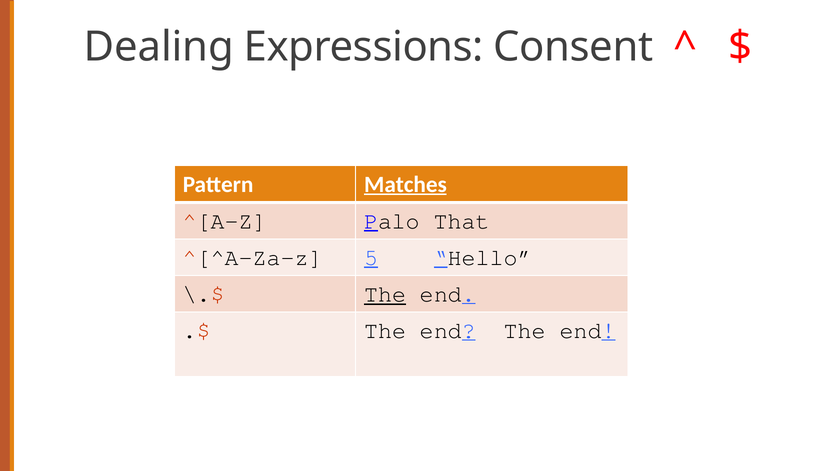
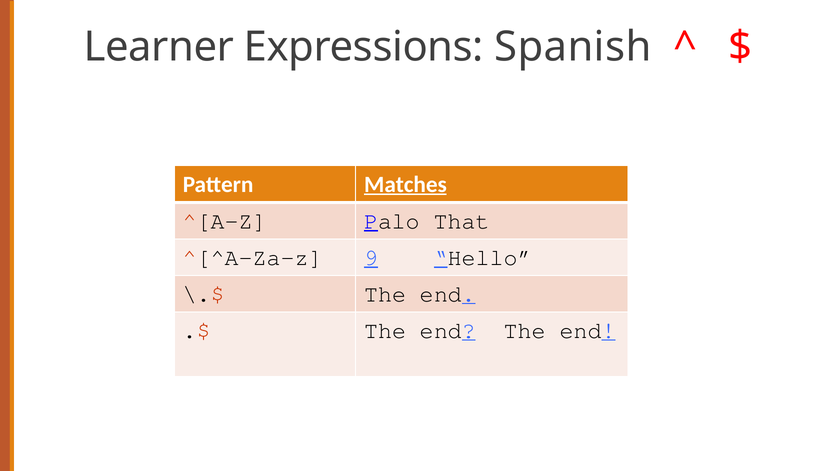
Dealing: Dealing -> Learner (159, 47)
Consent: Consent -> Spanish (573, 47)
5: 5 -> 9 (371, 258)
The underline: present -> none (385, 294)
